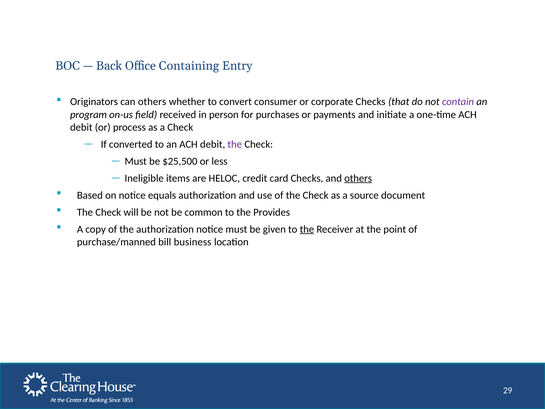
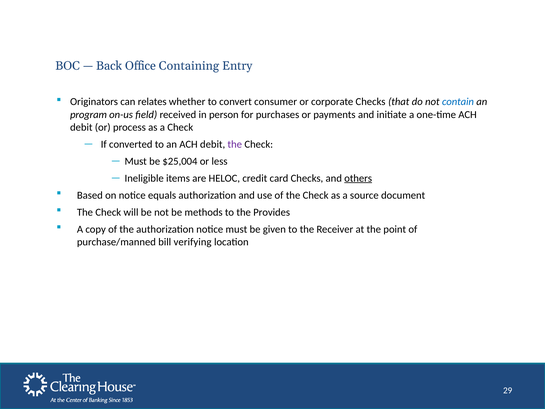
can others: others -> relates (152, 102)
contain colour: purple -> blue (458, 102)
$25,500: $25,500 -> $25,004 (180, 161)
common: common -> methods (204, 212)
the underline: present -> none (307, 229)
business: business -> verifying (193, 242)
